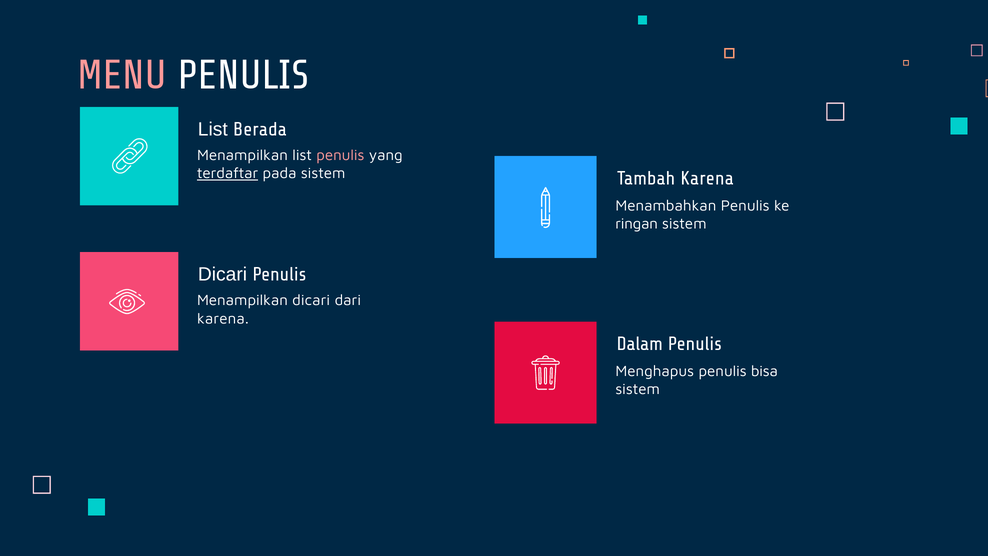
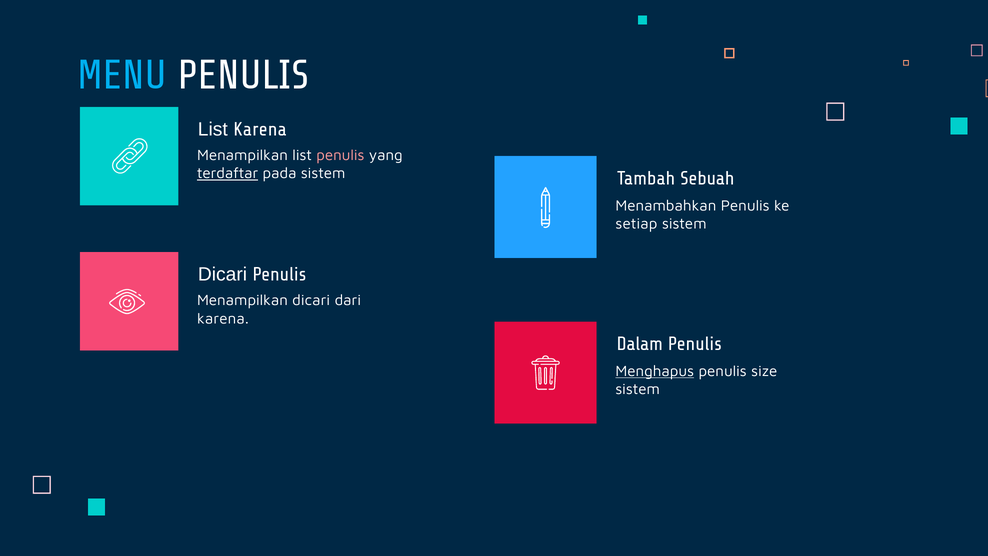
MENU colour: pink -> light blue (122, 75)
List Berada: Berada -> Karena (260, 129)
Tambah Karena: Karena -> Sebuah (707, 178)
ringan: ringan -> setiap (636, 224)
Menghapus underline: none -> present (655, 371)
bisa: bisa -> size (764, 371)
